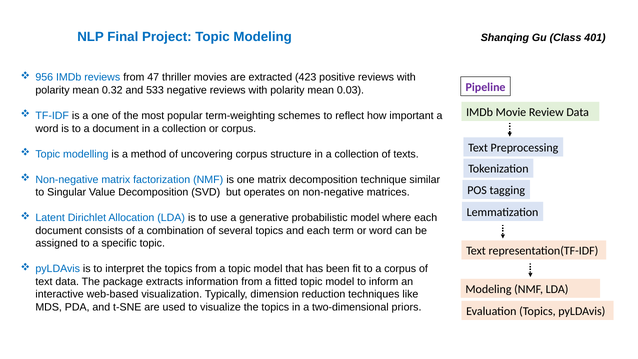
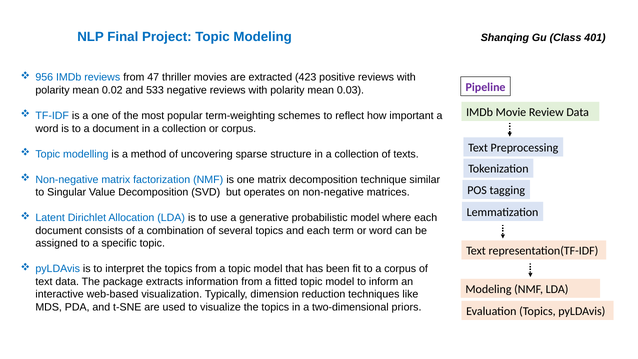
0.32: 0.32 -> 0.02 (112, 90)
uncovering corpus: corpus -> sparse (252, 154)
